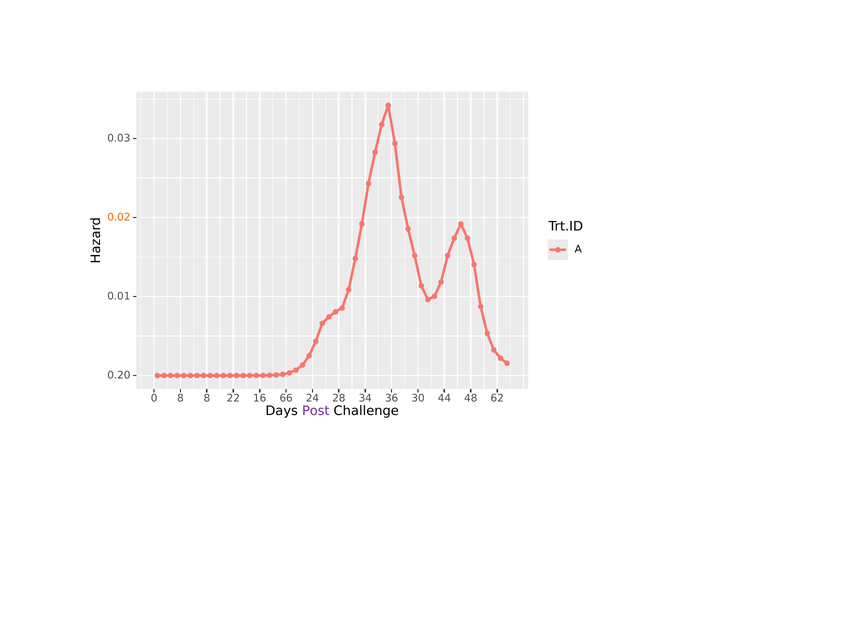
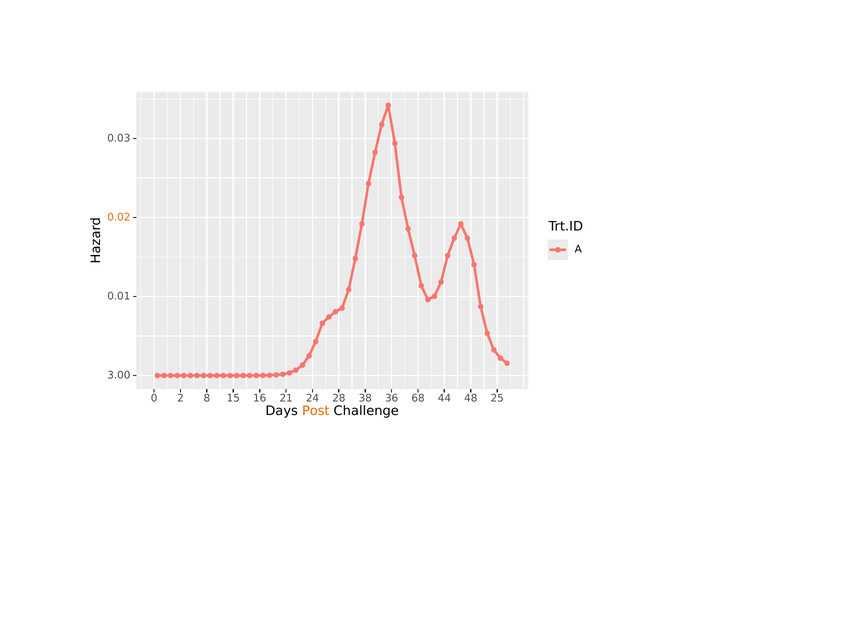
0.20: 0.20 -> 3.00 (119, 375)
0 8: 8 -> 2 (180, 398)
22: 22 -> 15 (233, 398)
66: 66 -> 21 (286, 398)
34: 34 -> 38 (365, 398)
30: 30 -> 68 (418, 398)
62: 62 -> 25 (497, 398)
Post colour: purple -> orange (316, 411)
